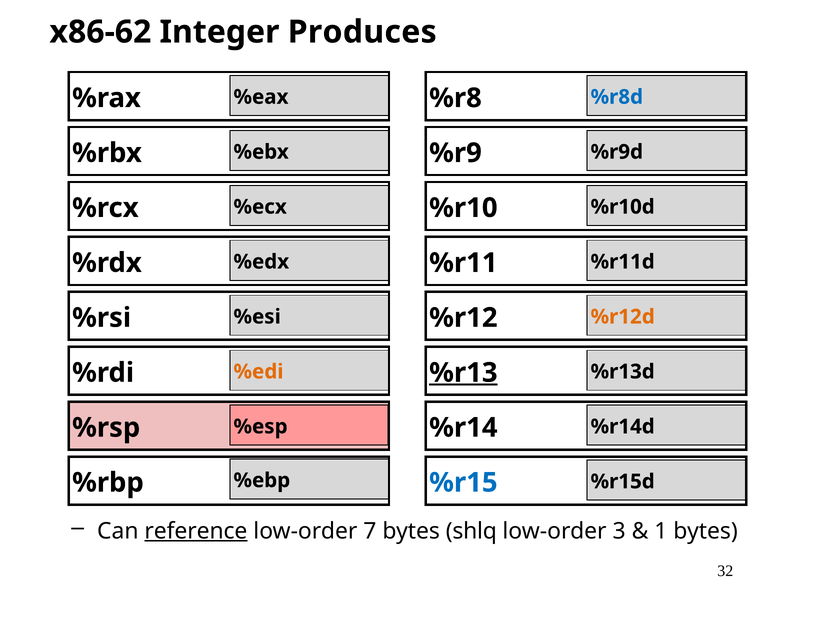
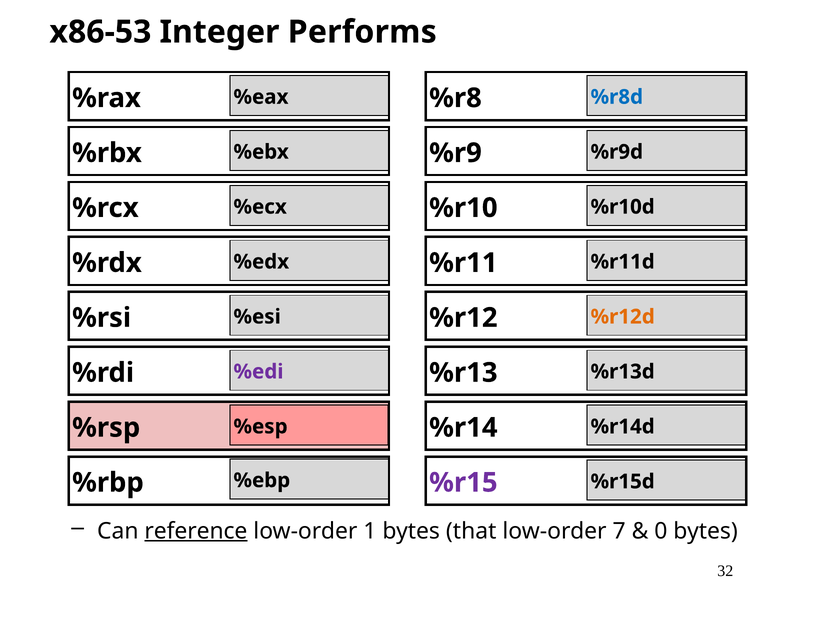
x86-62: x86-62 -> x86-53 (100, 32)
Produces: Produces -> Performs (362, 32)
%edi colour: orange -> purple (258, 372)
%r13 underline: present -> none (463, 373)
%r15 colour: blue -> purple (463, 483)
7: 7 -> 1 (370, 531)
shlq: shlq -> that (471, 531)
3: 3 -> 7 (619, 531)
1: 1 -> 0 (661, 531)
